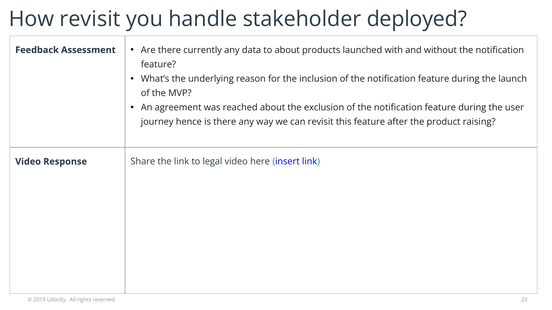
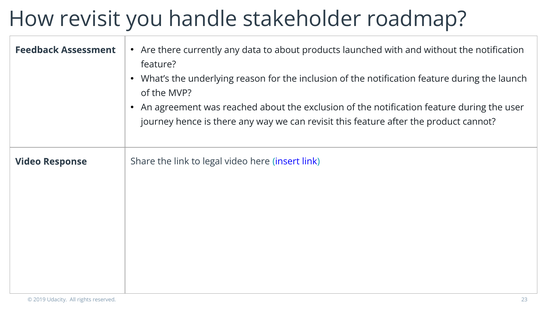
deployed: deployed -> roadmap (417, 19)
raising: raising -> cannot (479, 122)
